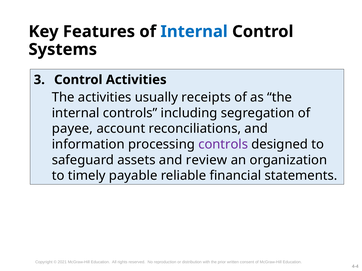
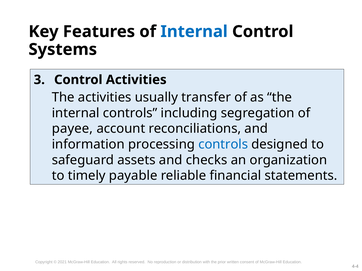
receipts: receipts -> transfer (206, 98)
controls colour: purple -> blue (223, 145)
review: review -> checks (207, 160)
